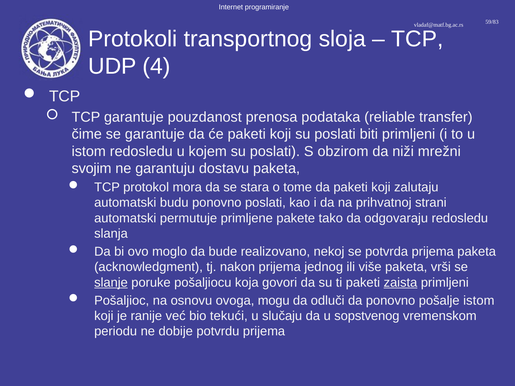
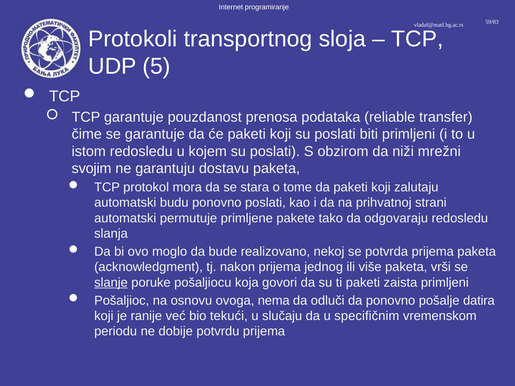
4: 4 -> 5 (157, 66)
zaista underline: present -> none (400, 283)
mogu: mogu -> nema (274, 301)
pošalje istom: istom -> datira (479, 301)
sopstvenog: sopstvenog -> specifičnim (367, 316)
